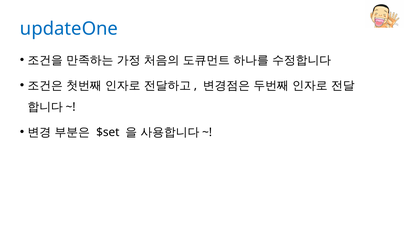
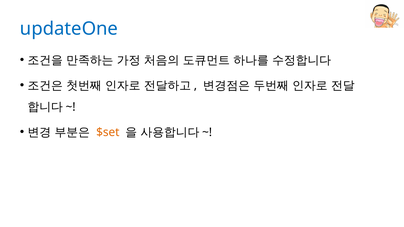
$set colour: black -> orange (108, 132)
